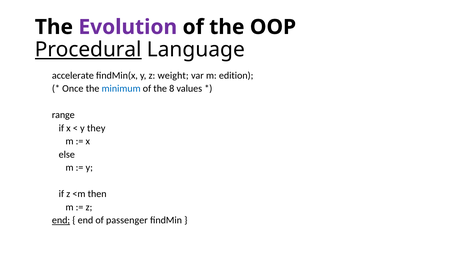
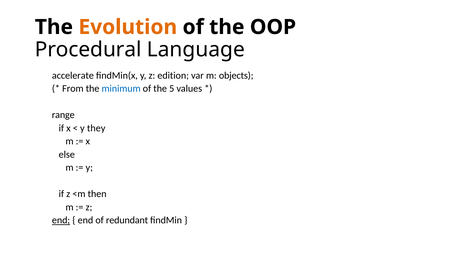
Evolution colour: purple -> orange (128, 27)
Procedural underline: present -> none (88, 50)
weight: weight -> edition (173, 75)
edition: edition -> objects (236, 75)
Once: Once -> From (73, 89)
8: 8 -> 5 (172, 89)
passenger: passenger -> redundant (127, 220)
